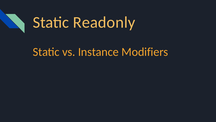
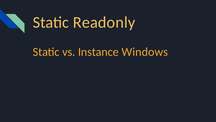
Modifiers: Modifiers -> Windows (145, 52)
